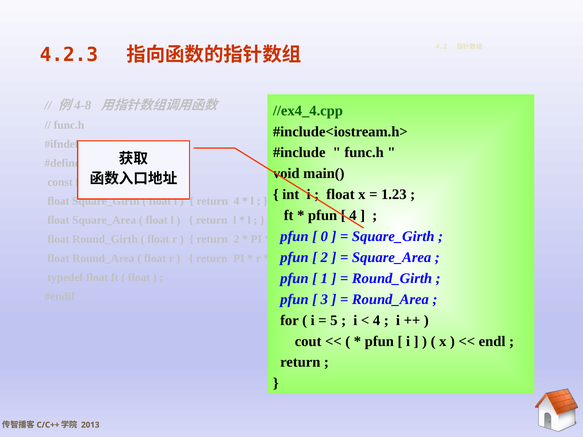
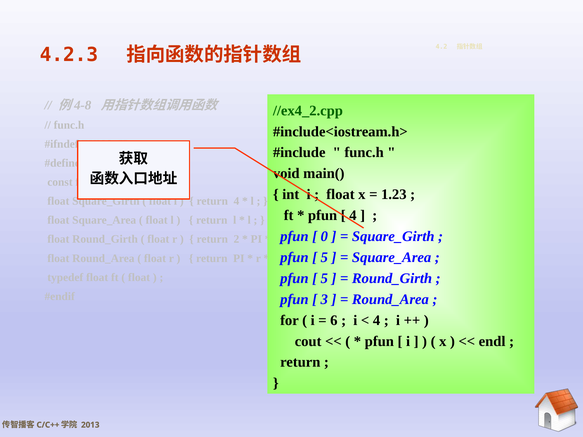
//ex4_4.cpp: //ex4_4.cpp -> //ex4_2.cpp (308, 111)
2: 2 -> 5 (324, 257)
1: 1 -> 5 (324, 278)
5: 5 -> 6 (334, 320)
